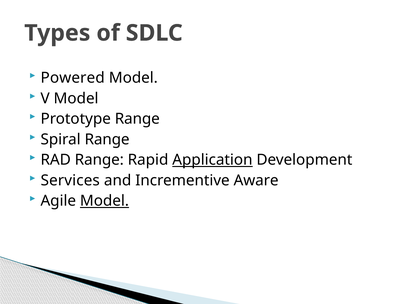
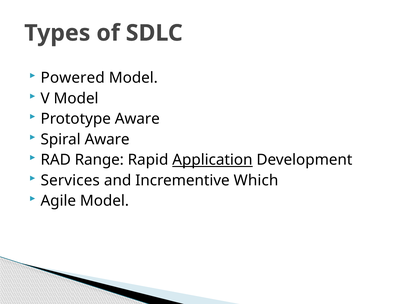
Prototype Range: Range -> Aware (137, 119)
Spiral Range: Range -> Aware (107, 140)
Aware: Aware -> Which (256, 181)
Model underline: present -> none (104, 201)
